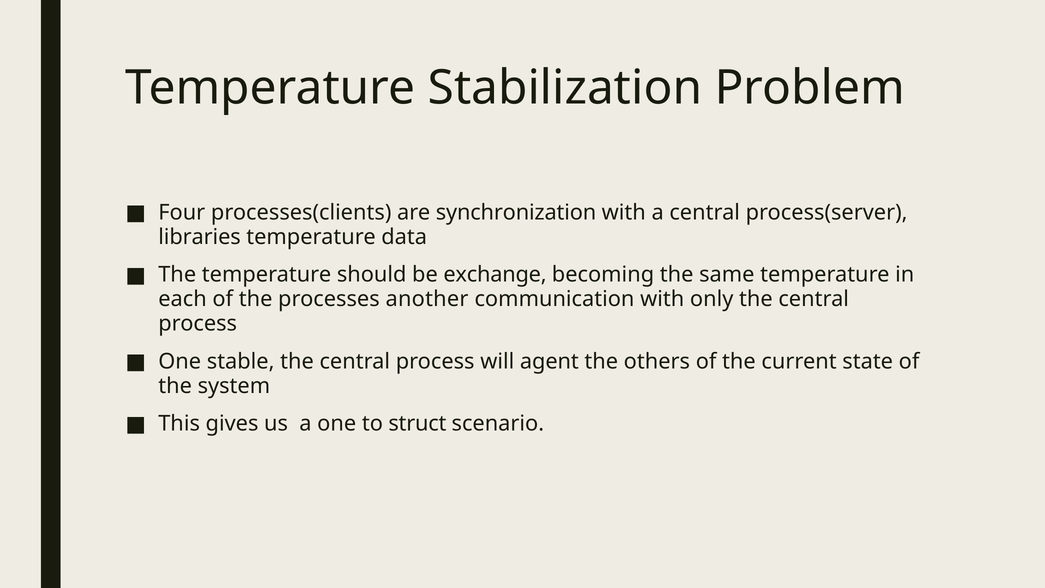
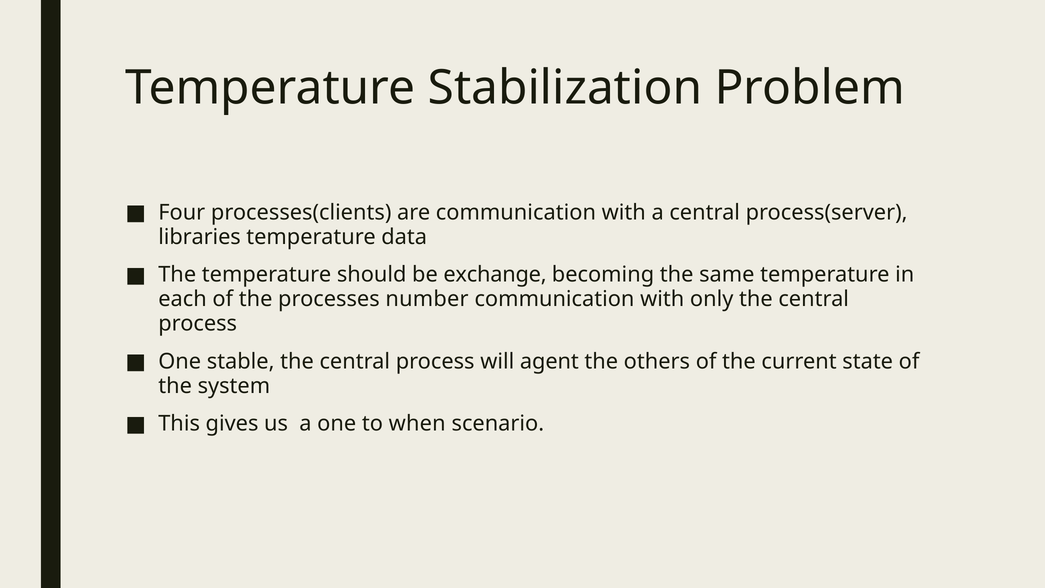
are synchronization: synchronization -> communication (516, 212)
another: another -> number (427, 299)
struct: struct -> when (417, 423)
